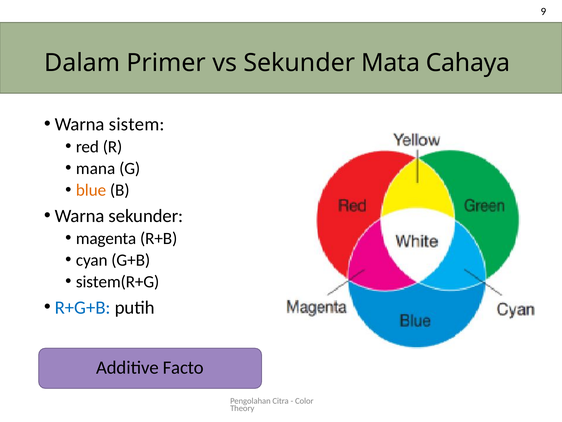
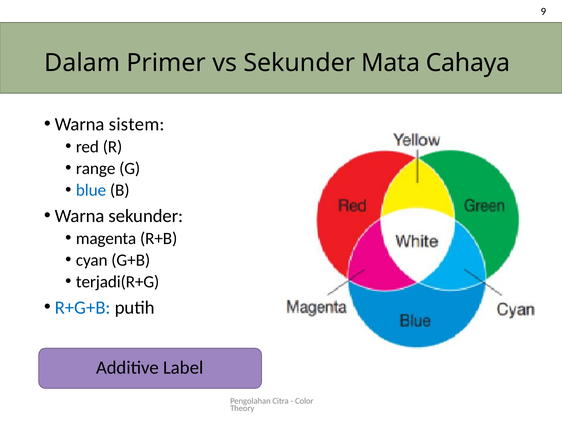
mana: mana -> range (96, 168)
blue colour: orange -> blue (91, 190)
sistem(R+G: sistem(R+G -> terjadi(R+G (118, 282)
Facto: Facto -> Label (183, 367)
